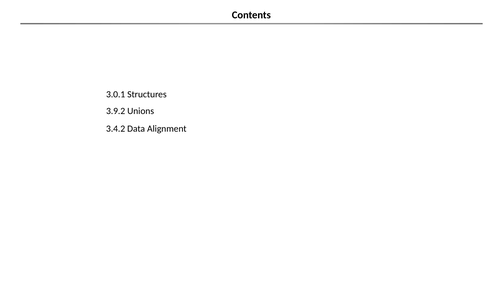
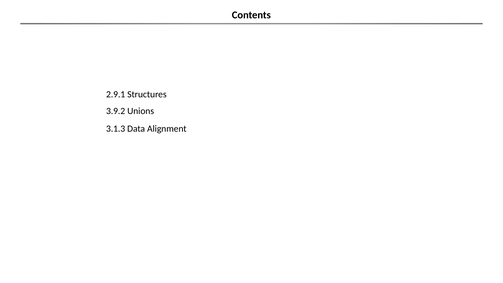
3.0.1: 3.0.1 -> 2.9.1 (116, 94)
3.4.2: 3.4.2 -> 3.1.3 (116, 129)
